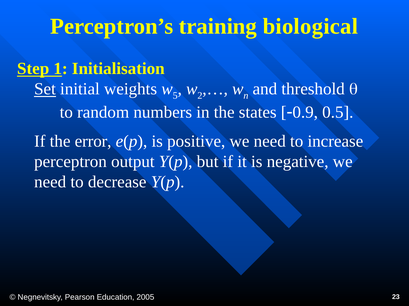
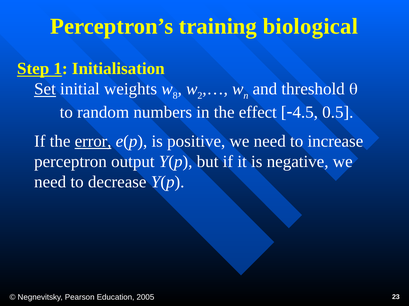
5: 5 -> 8 (175, 96)
states: states -> effect (258, 113)
0.9: 0.9 -> 4.5 (305, 113)
error underline: none -> present (93, 141)
